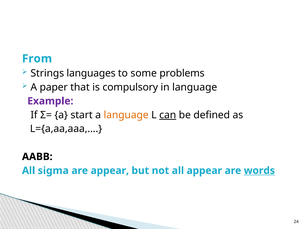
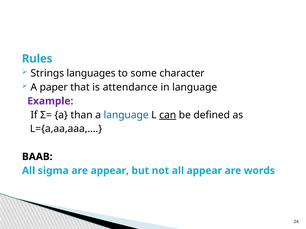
From: From -> Rules (37, 59)
problems: problems -> character (182, 73)
compulsory: compulsory -> attendance (130, 87)
start: start -> than (82, 115)
language colour: orange -> blue (126, 115)
AABB: AABB -> BAAB (37, 157)
words underline: present -> none (259, 171)
